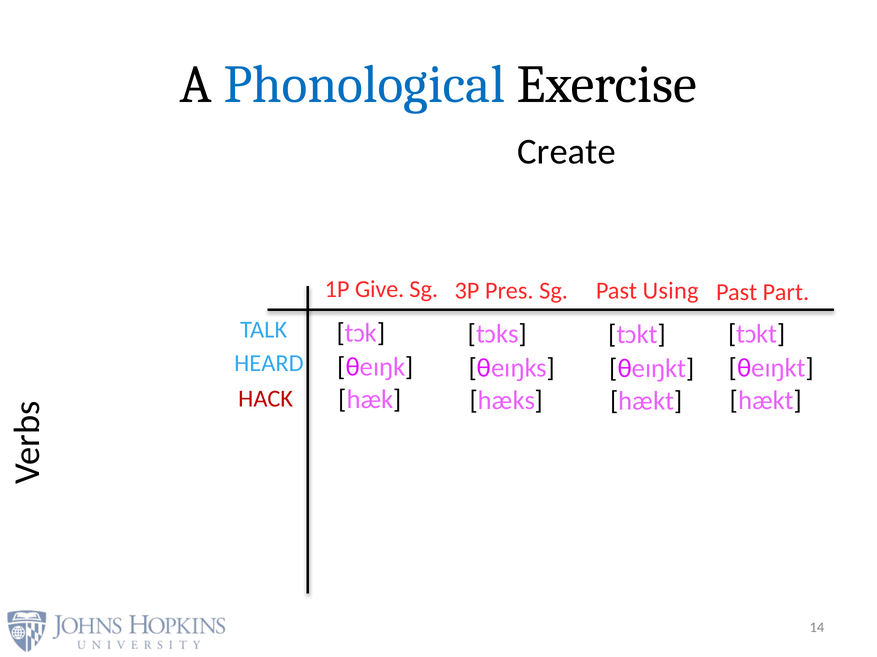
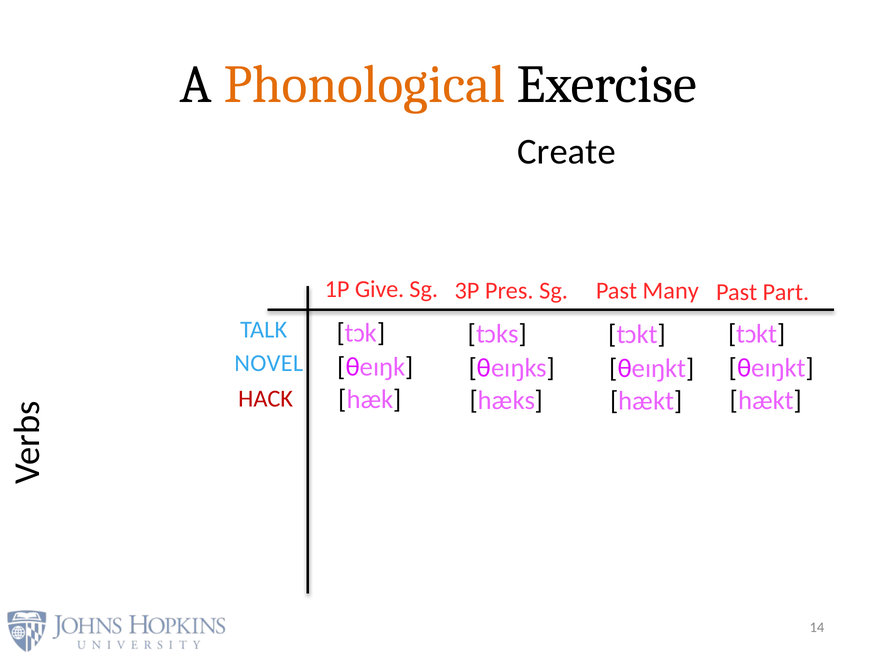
Phonological colour: blue -> orange (364, 85)
Using: Using -> Many (671, 291)
HEARD: HEARD -> NOVEL (269, 364)
